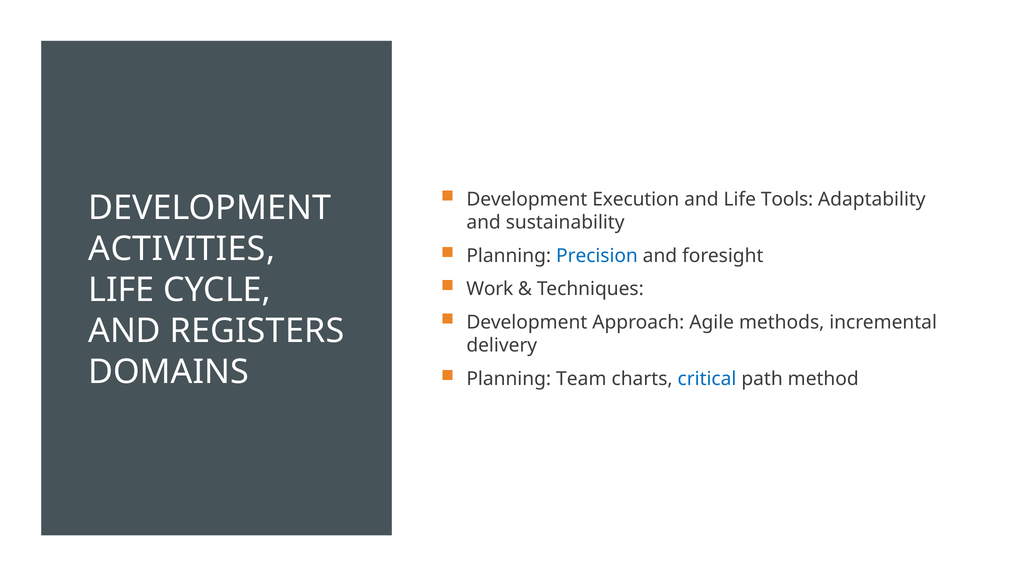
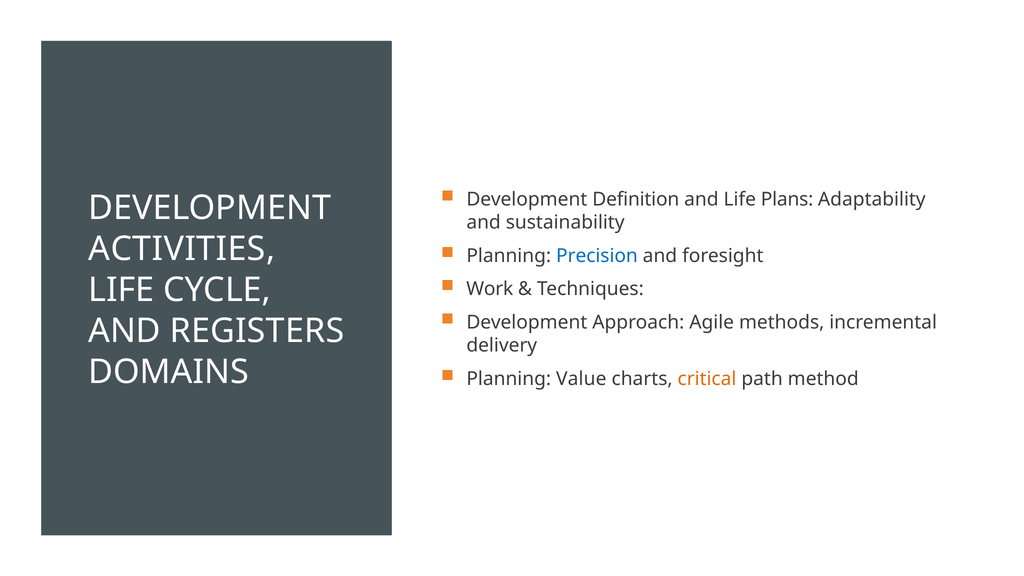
Execution: Execution -> Definition (636, 199)
Tools: Tools -> Plans (787, 199)
Team: Team -> Value (581, 379)
critical colour: blue -> orange (707, 379)
